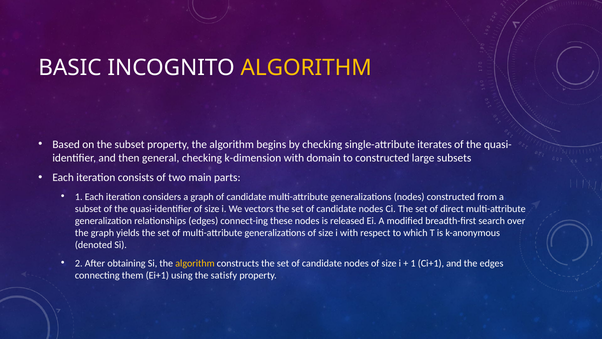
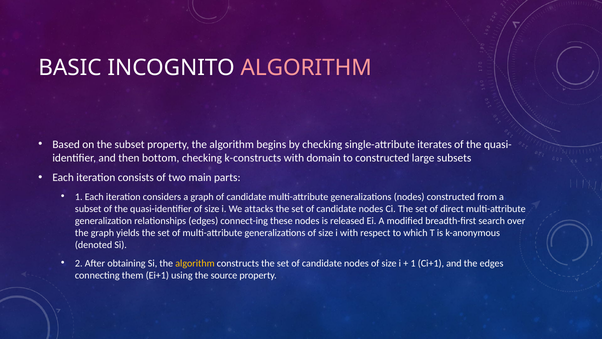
ALGORITHM colour: yellow -> pink (306, 68)
general: general -> bottom (161, 158)
k-dimension: k-dimension -> k-constructs (253, 158)
vectors: vectors -> attacks (259, 209)
satisfy: satisfy -> source (224, 275)
